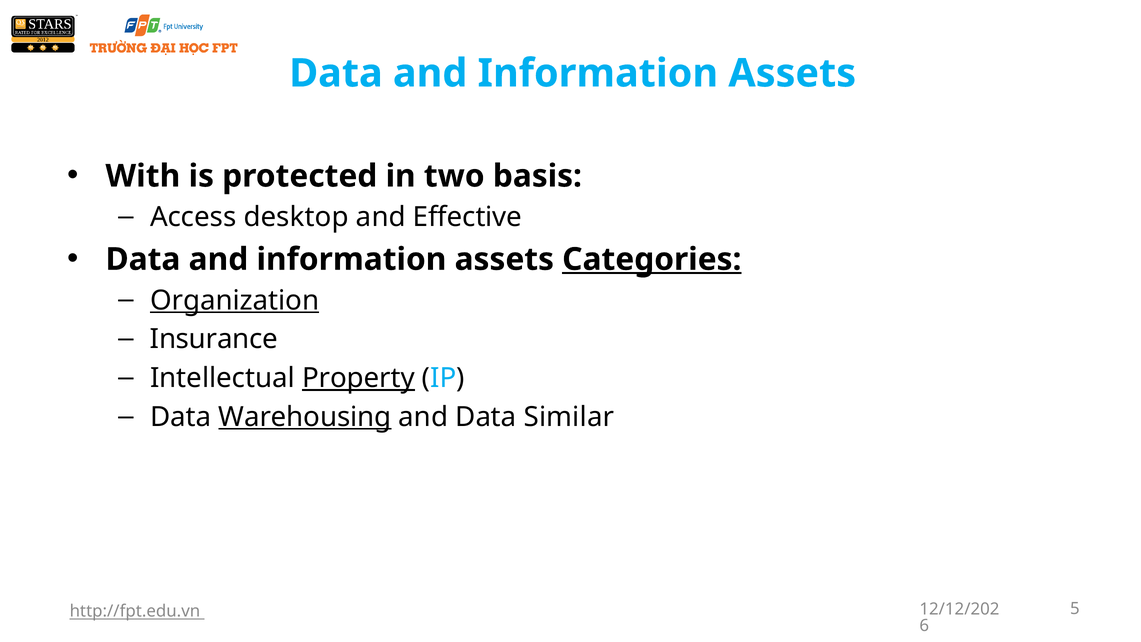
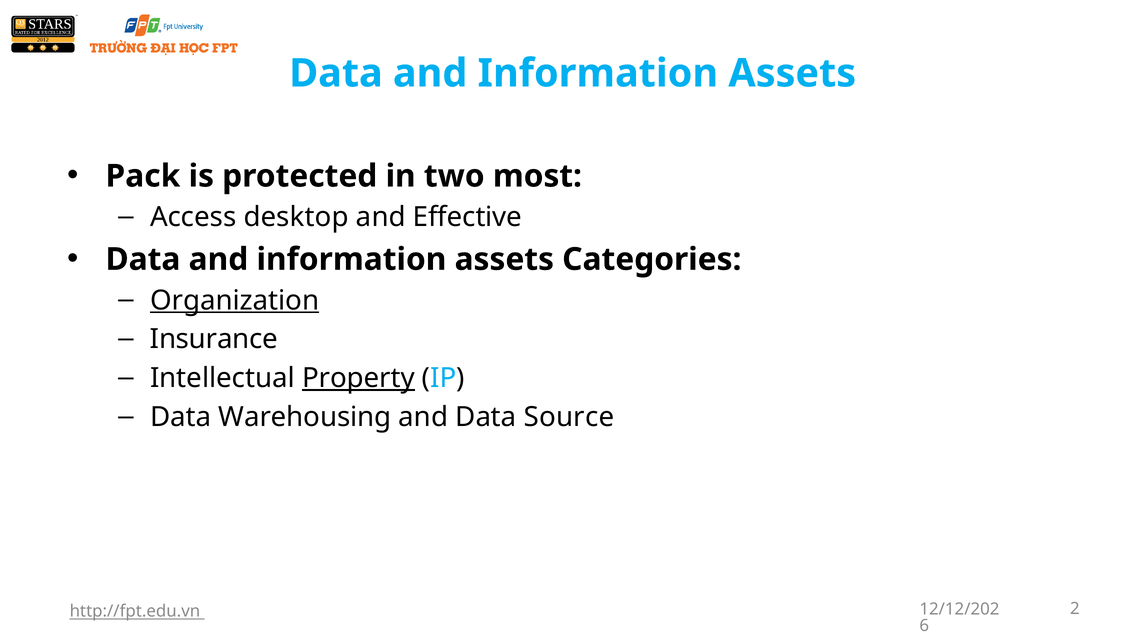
With: With -> Pack (143, 176)
basis: basis -> most (537, 176)
Categories underline: present -> none (652, 259)
Warehousing underline: present -> none (305, 417)
Similar: Similar -> Source (569, 417)
5: 5 -> 2 (1075, 609)
